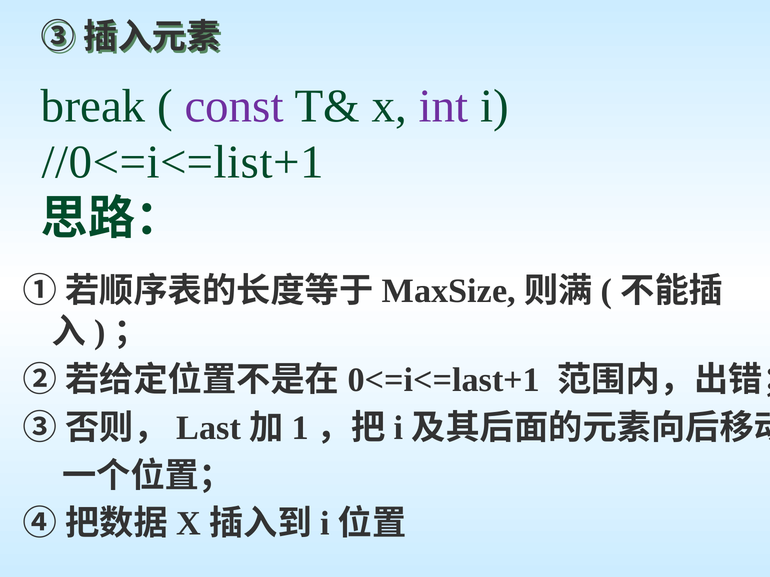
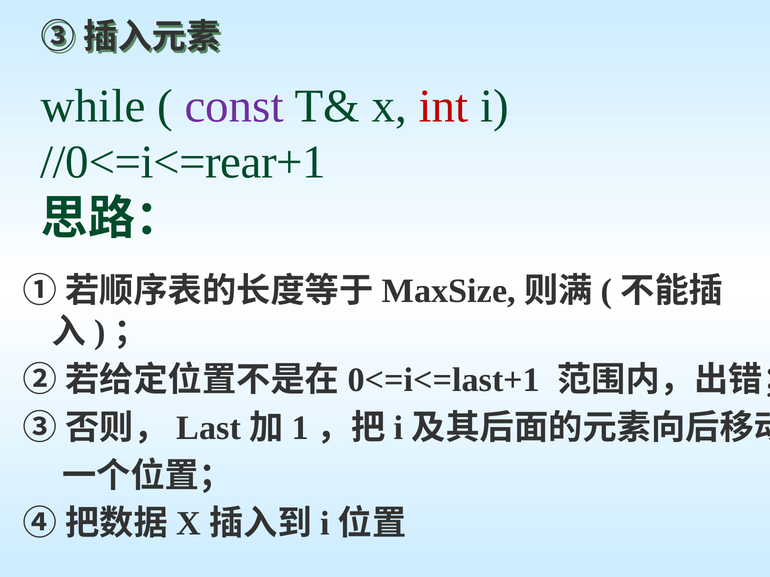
break: break -> while (93, 106)
int colour: purple -> red (444, 106)
//0<=i<=list+1: //0<=i<=list+1 -> //0<=i<=rear+1 (183, 163)
